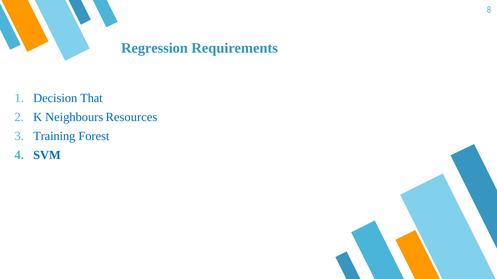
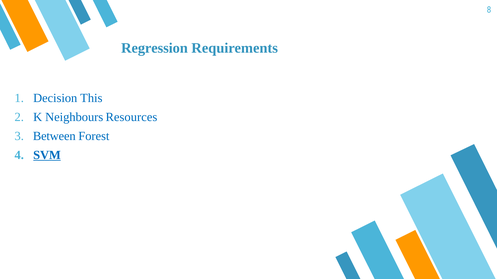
That: That -> This (91, 98)
Training: Training -> Between (54, 136)
SVM underline: none -> present (47, 155)
